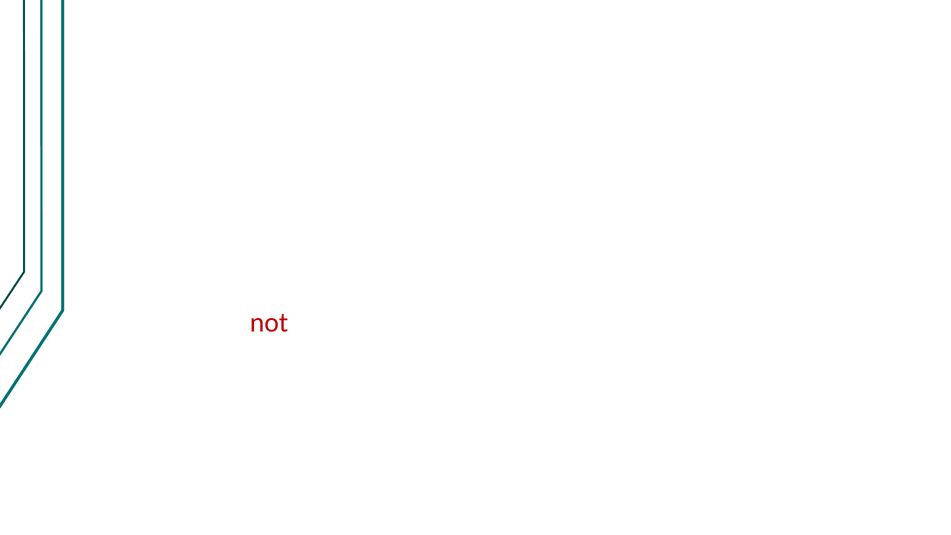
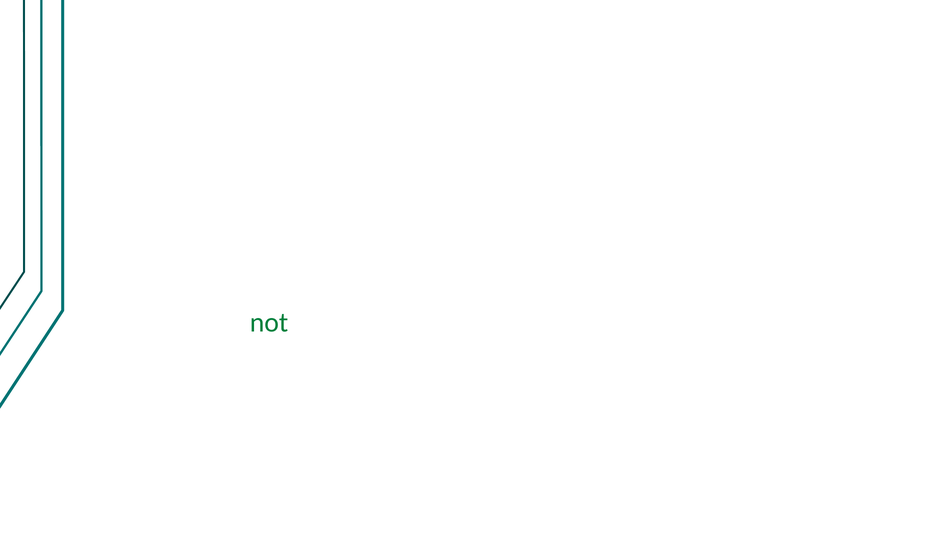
not colour: red -> green (269, 323)
